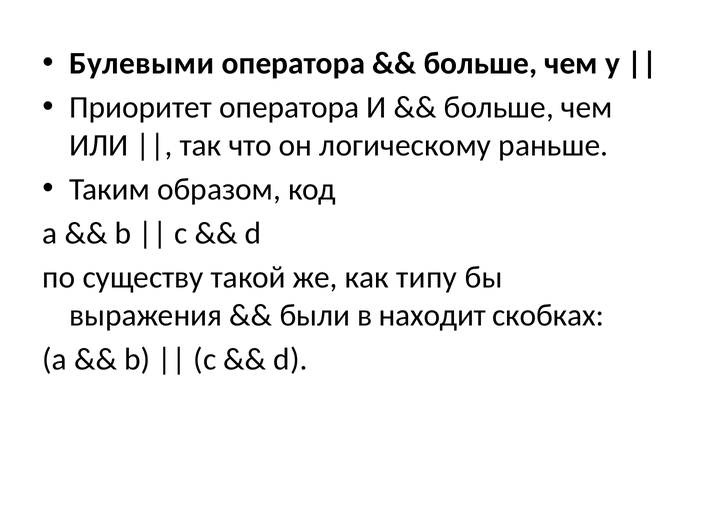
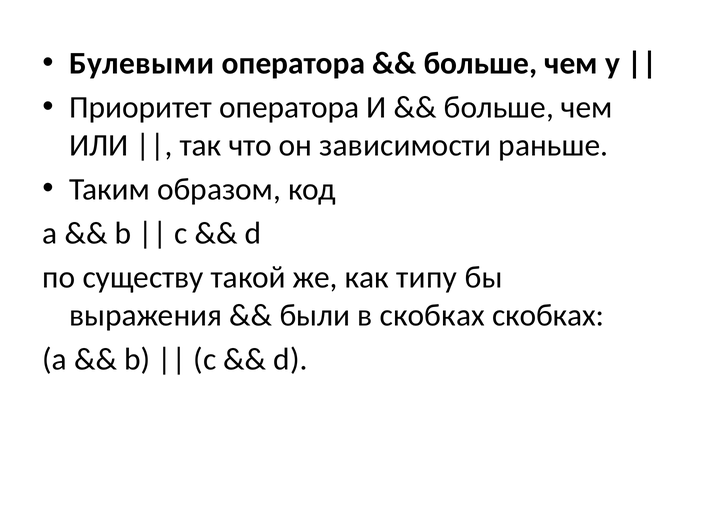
логическому: логическому -> зависимости (405, 145)
в находит: находит -> скобках (432, 315)
